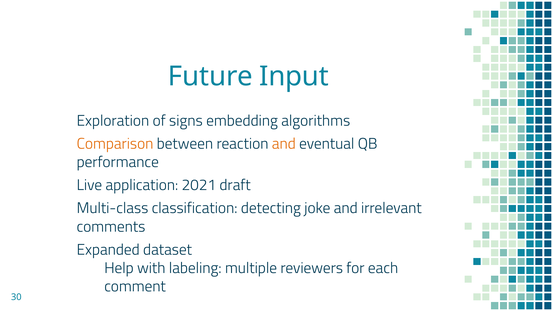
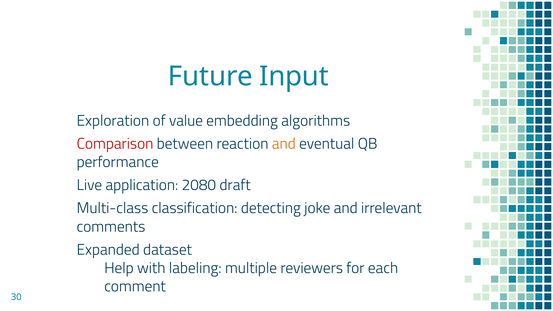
signs: signs -> value (186, 121)
Comparison colour: orange -> red (115, 144)
2021: 2021 -> 2080 (199, 185)
